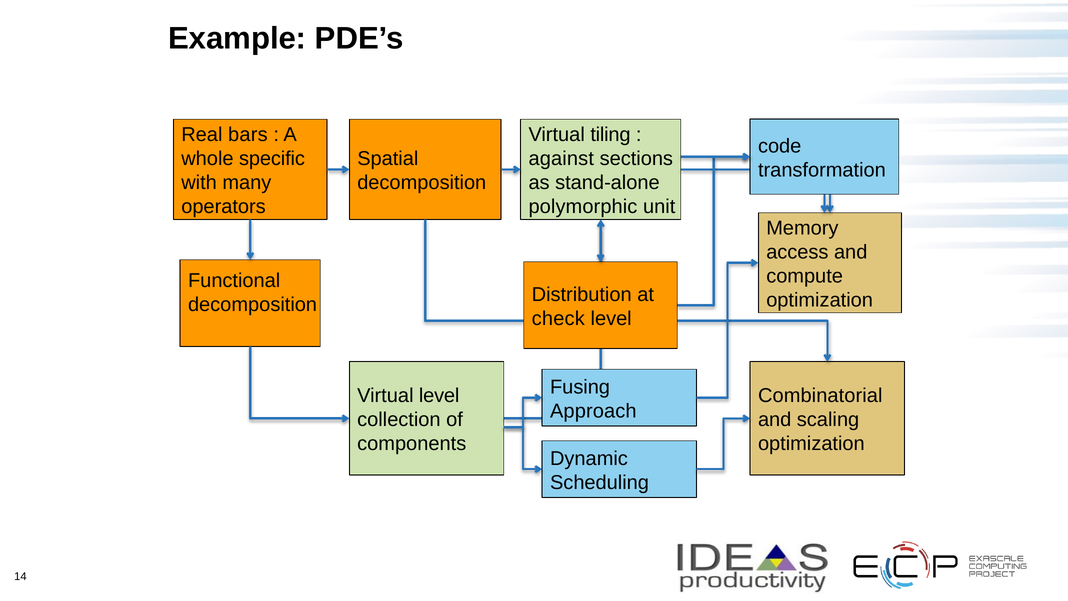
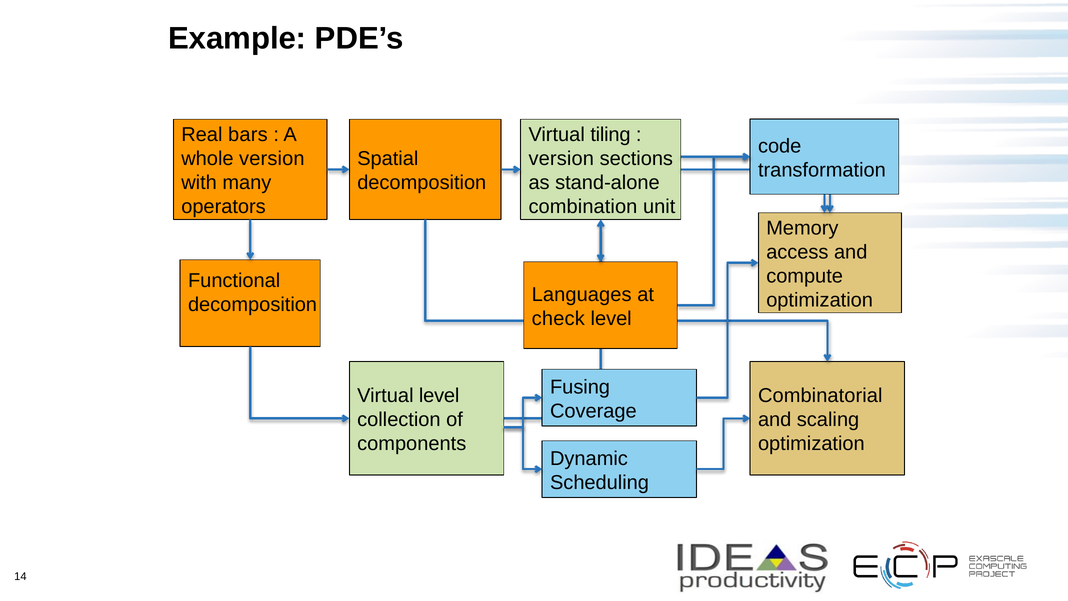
whole specific: specific -> version (272, 159)
against: against -> version (561, 159)
polymorphic: polymorphic -> combination (583, 207)
Distribution: Distribution -> Languages (582, 295)
Approach: Approach -> Coverage (593, 411)
